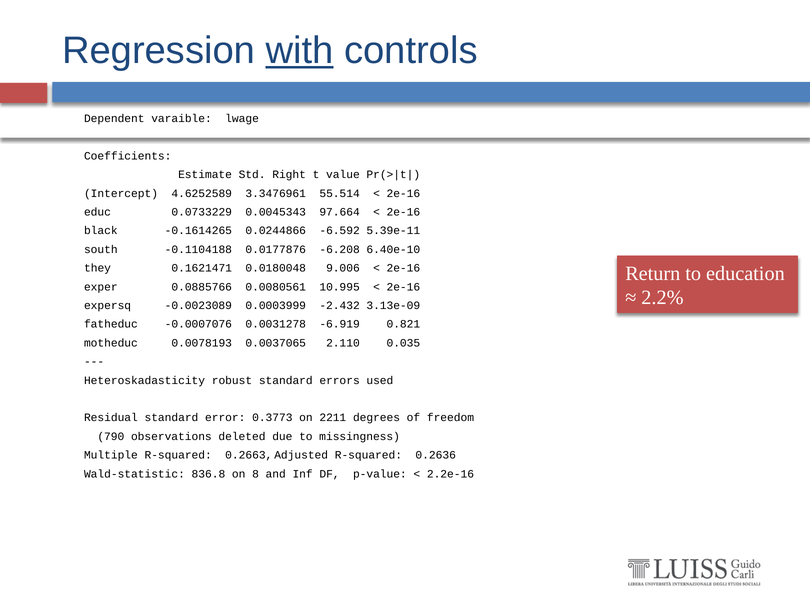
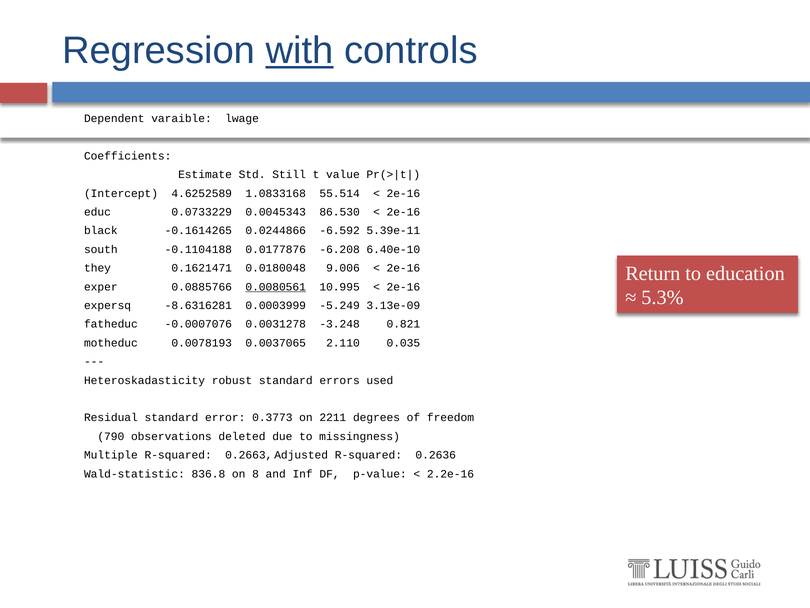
Right: Right -> Still (289, 174)
3.3476961: 3.3476961 -> 1.0833168 (276, 193)
97.664: 97.664 -> 86.530 (340, 212)
0.0080561 underline: none -> present (276, 287)
2.2%: 2.2% -> 5.3% (662, 297)
-0.0023089: -0.0023089 -> -8.6316281 (198, 305)
-2.432: -2.432 -> -5.249 (340, 305)
-6.919: -6.919 -> -3.248 (340, 324)
